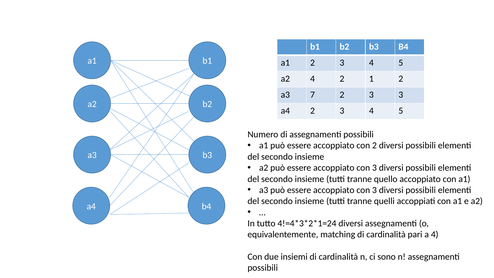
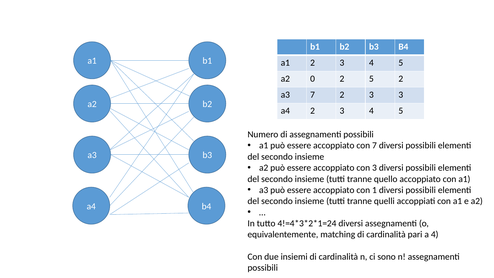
a2 4: 4 -> 0 (313, 79)
2 1: 1 -> 5 (371, 79)
con 2: 2 -> 7 (374, 146)
3: 3 -> 1 (374, 190)
